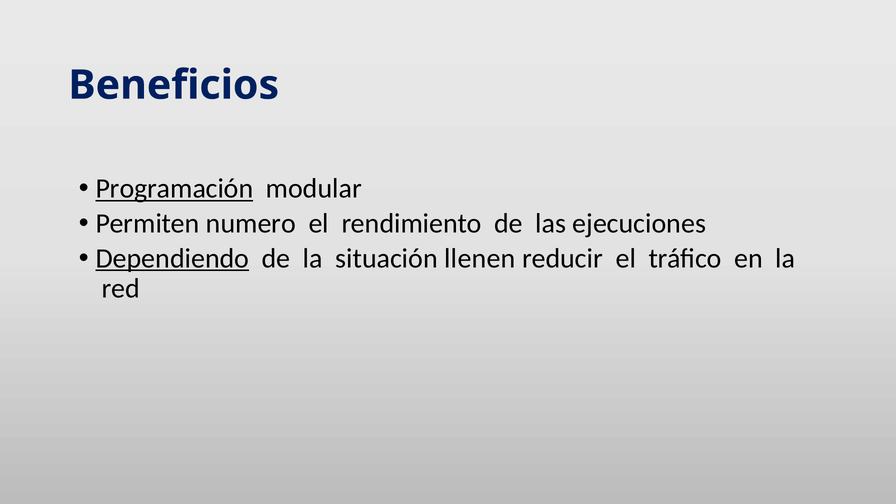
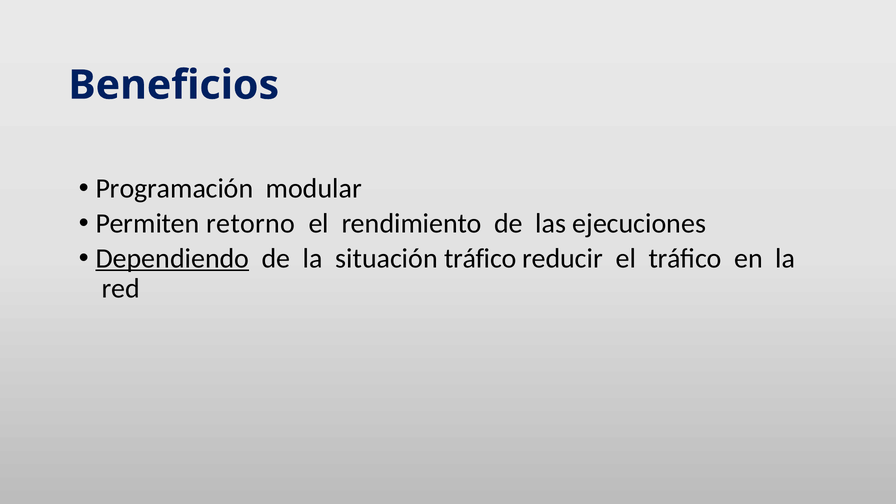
Programación underline: present -> none (174, 189)
numero: numero -> retorno (251, 223)
situación llenen: llenen -> tráfico (480, 258)
